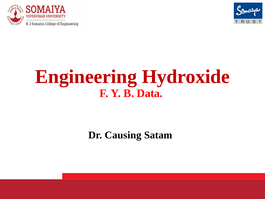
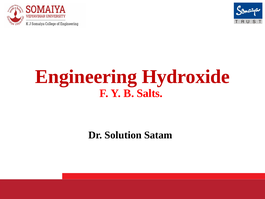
Data: Data -> Salts (150, 93)
Causing: Causing -> Solution (123, 135)
